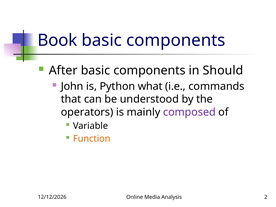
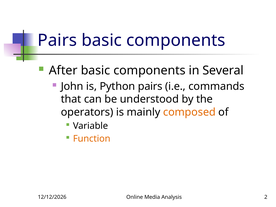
Book: Book -> Pairs (57, 40)
Should: Should -> Several (223, 71)
Python what: what -> pairs (150, 86)
composed colour: purple -> orange (189, 112)
